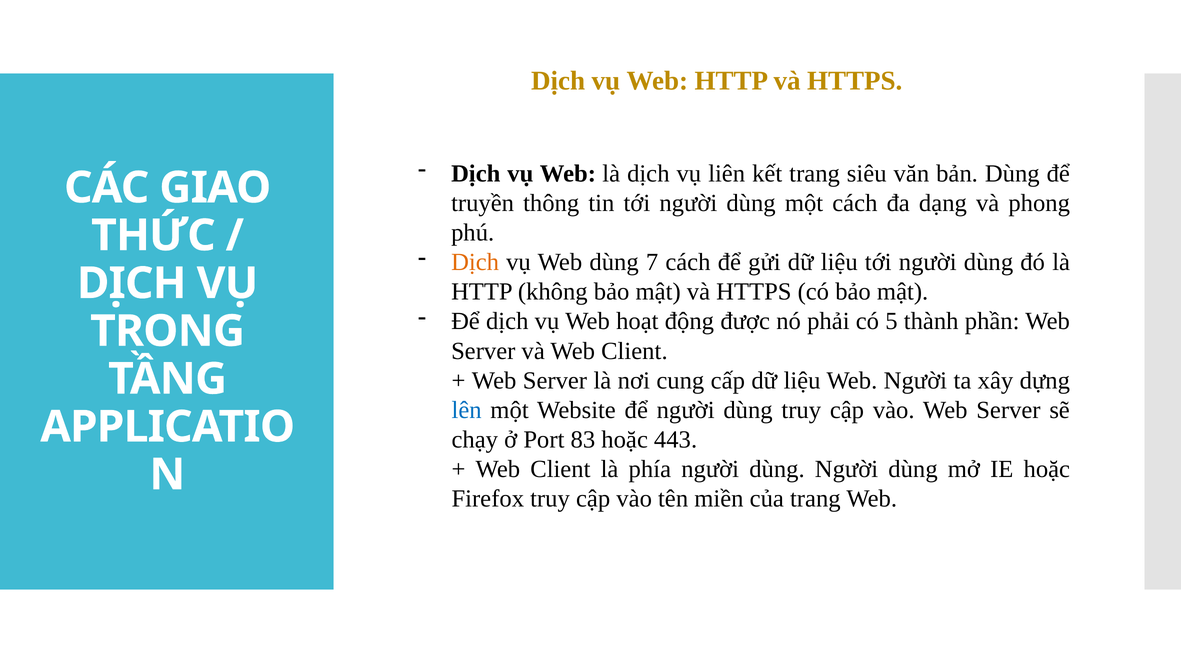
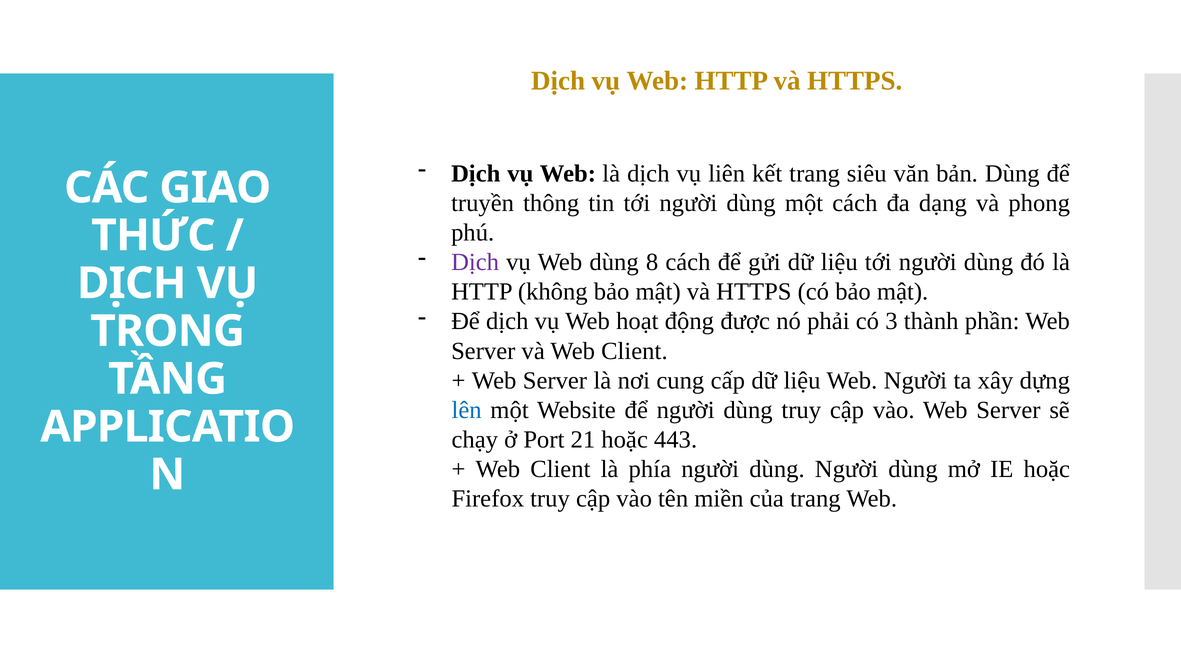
Dịch colour: orange -> purple (475, 262)
7: 7 -> 8 (652, 262)
5: 5 -> 3 (891, 322)
83: 83 -> 21 (583, 440)
